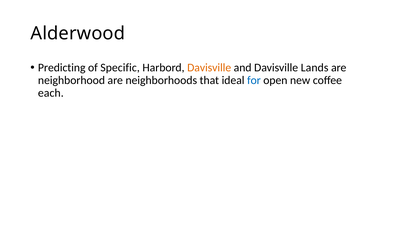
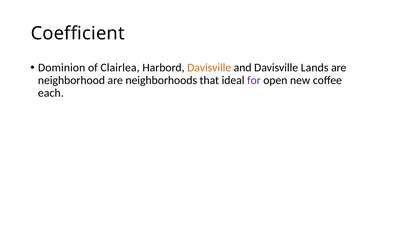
Alderwood: Alderwood -> Coefficient (78, 34)
Predicting: Predicting -> Dominion (62, 68)
Specific: Specific -> Clairlea (120, 68)
for colour: blue -> purple (254, 80)
